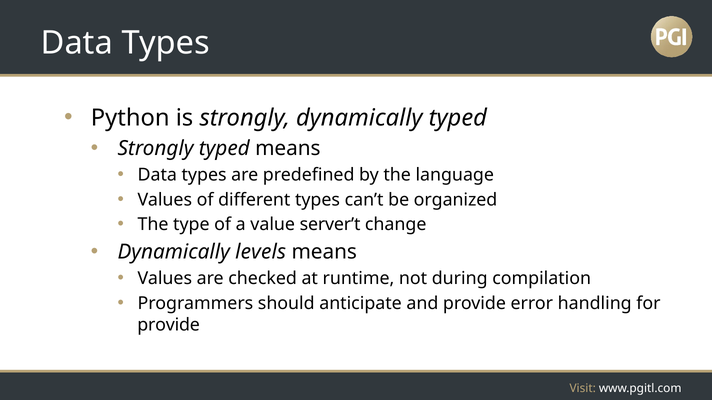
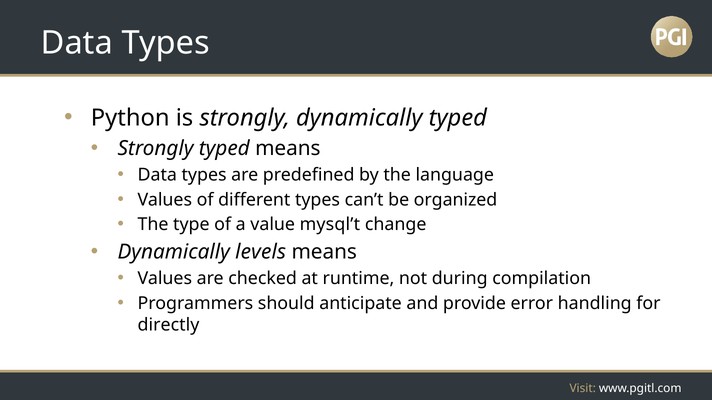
server’t: server’t -> mysql’t (330, 225)
provide: provide -> directly (168, 325)
